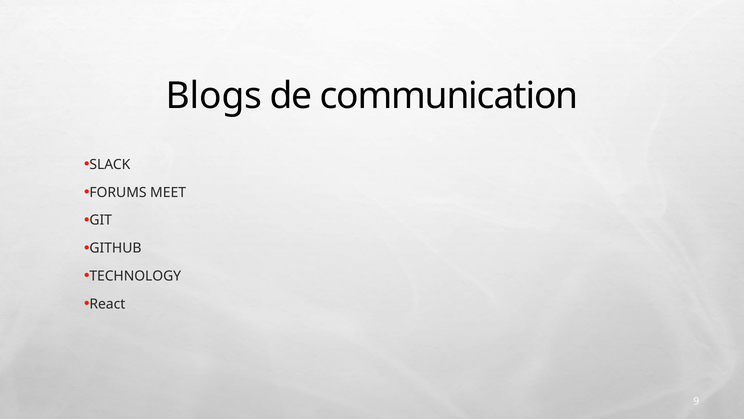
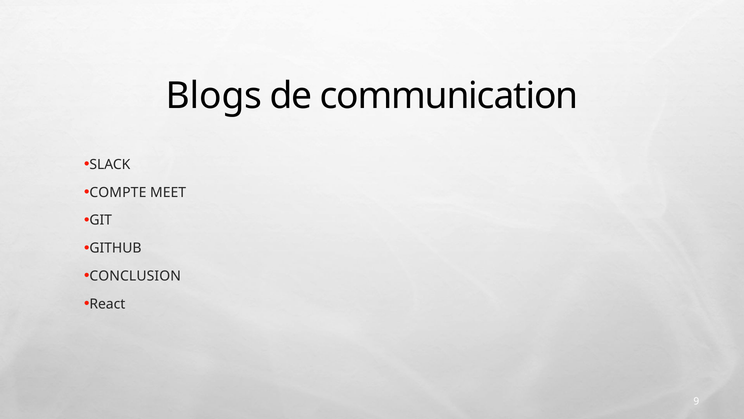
FORUMS: FORUMS -> COMPTE (118, 192)
TECHNOLOGY: TECHNOLOGY -> CONCLUSION (135, 276)
